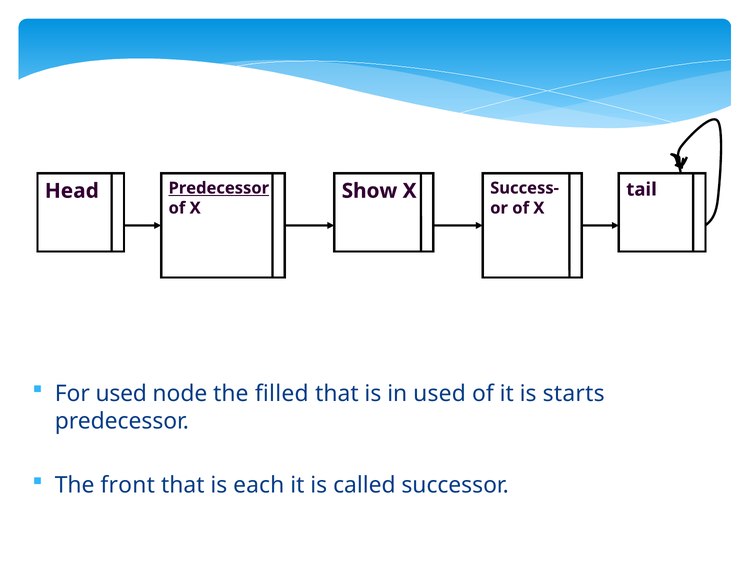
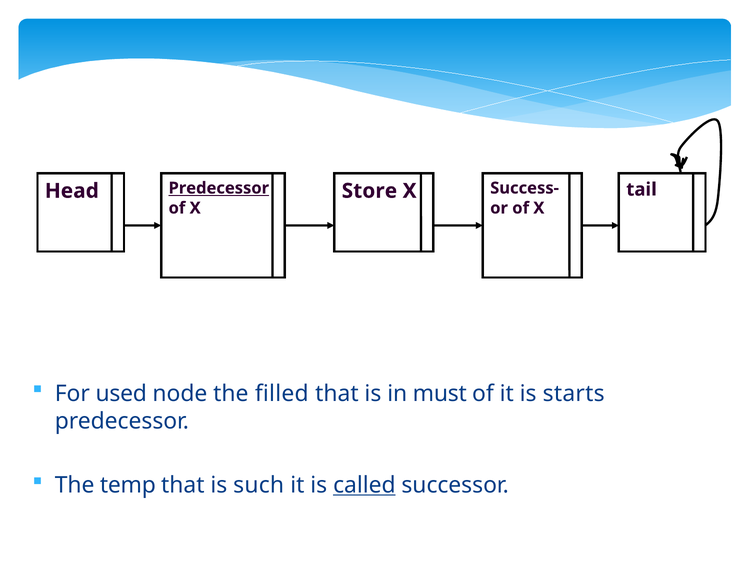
Show: Show -> Store (369, 191)
in used: used -> must (440, 393)
front: front -> temp (128, 485)
each: each -> such (259, 485)
called underline: none -> present (364, 485)
